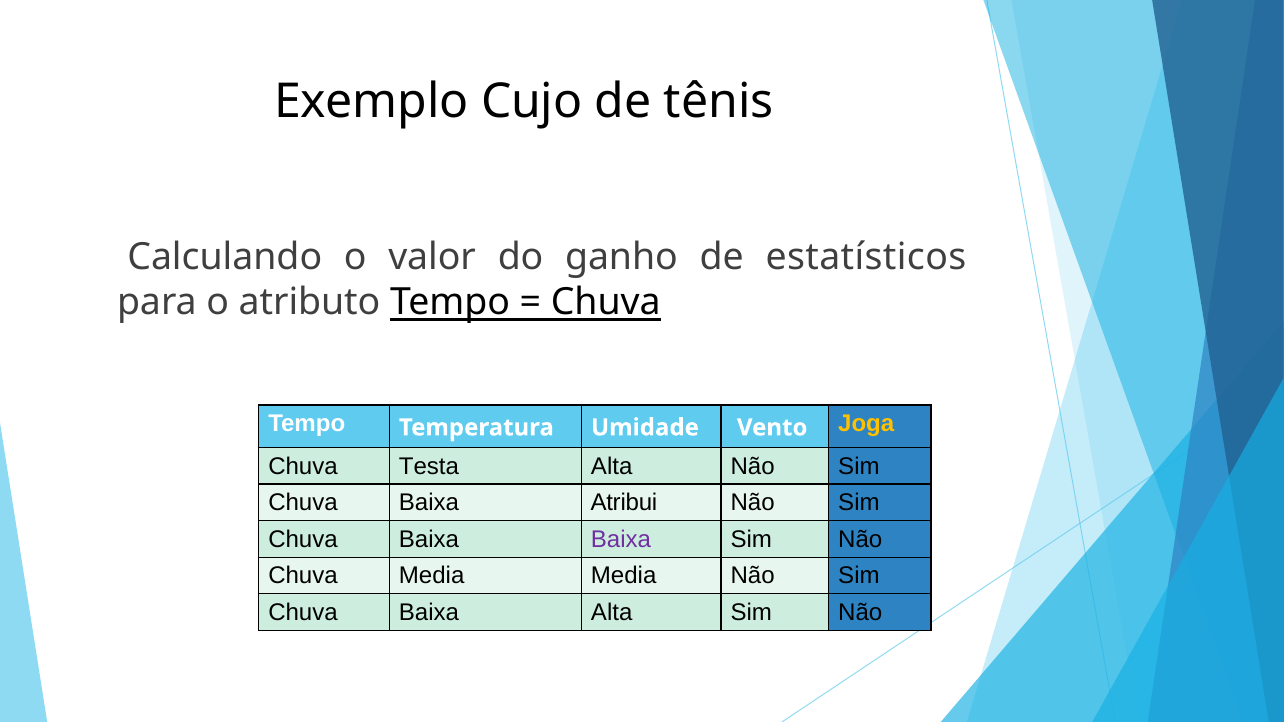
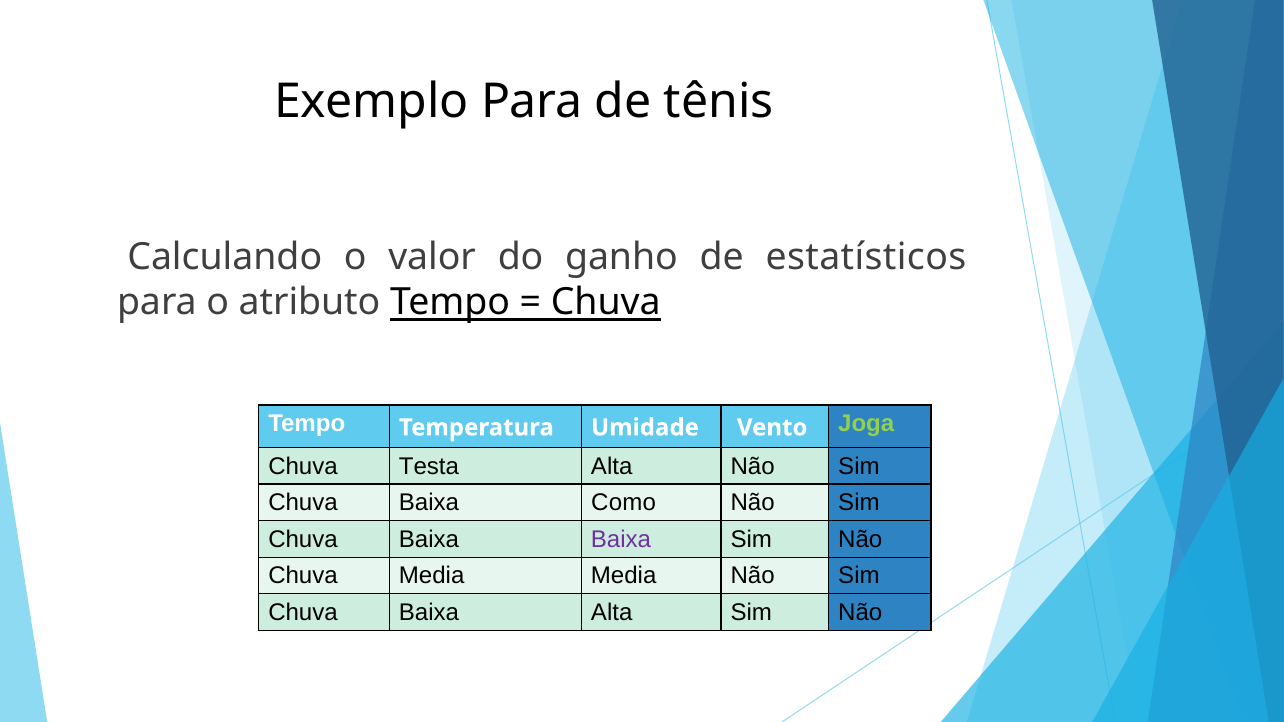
Exemplo Cujo: Cujo -> Para (532, 101)
Joga colour: yellow -> light green (866, 424)
Atribui: Atribui -> Como (624, 503)
